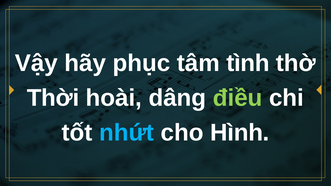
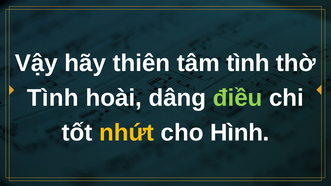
phục: phục -> thiên (141, 63)
Thời: Thời -> Tình (53, 98)
nhứt colour: light blue -> yellow (127, 133)
